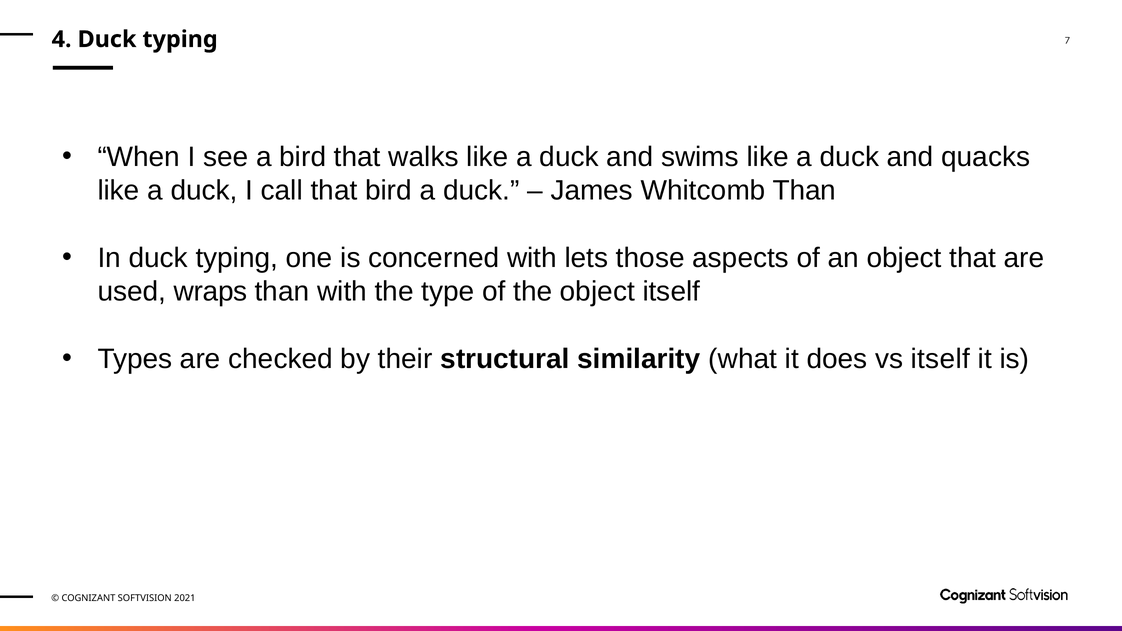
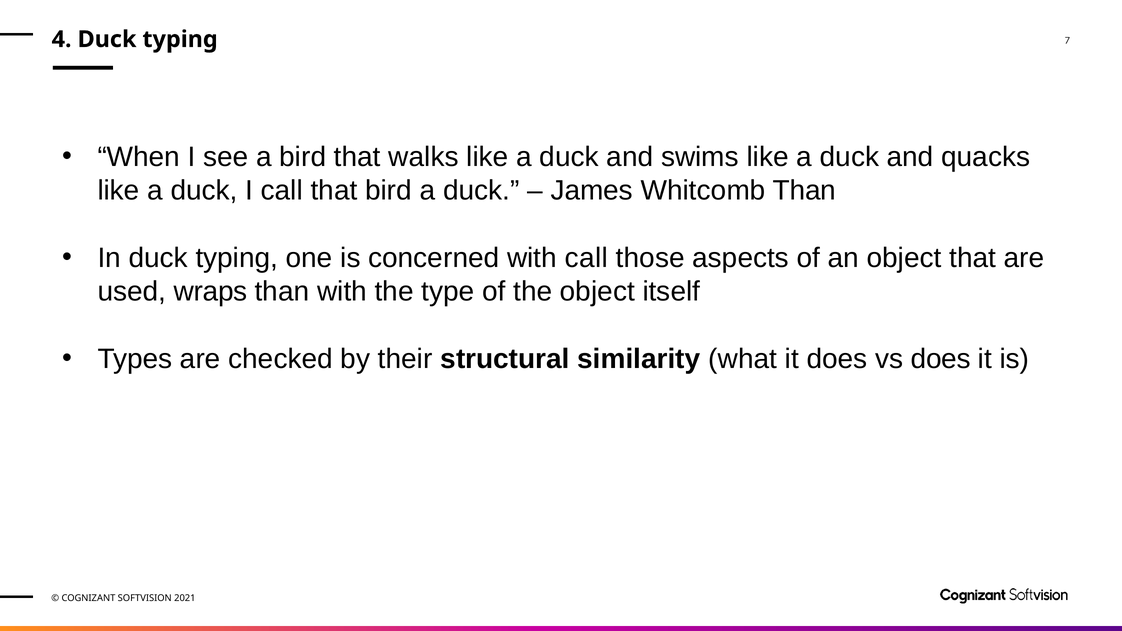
with lets: lets -> call (586, 258)
vs itself: itself -> does (941, 359)
